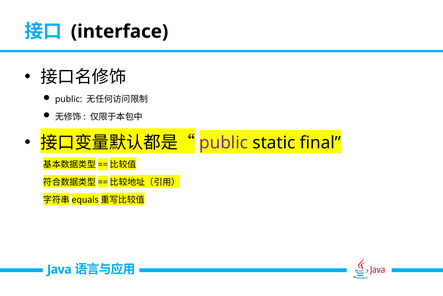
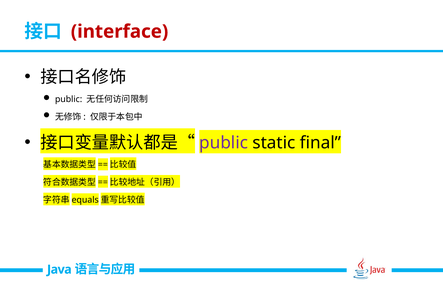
interface colour: black -> red (120, 31)
